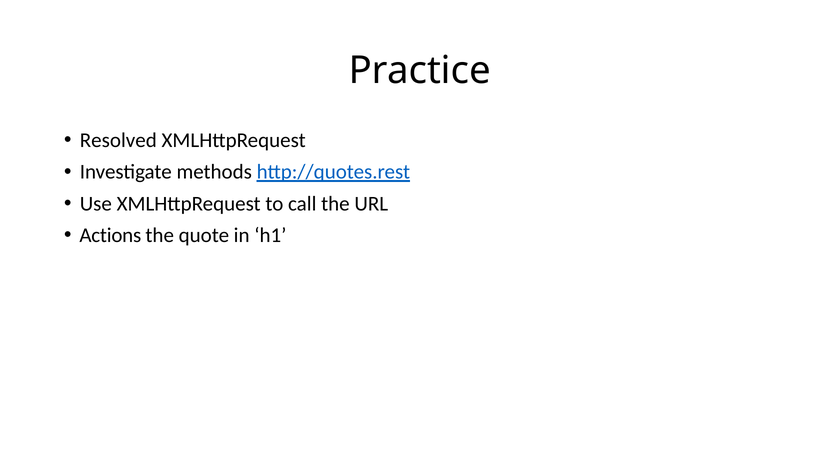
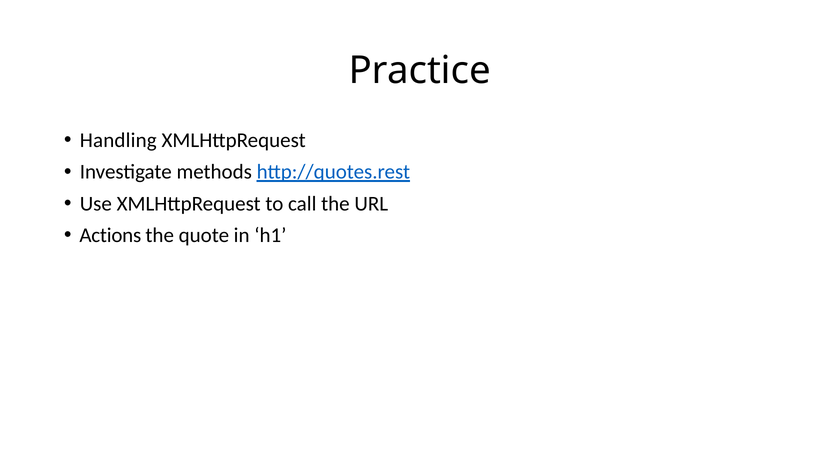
Resolved: Resolved -> Handling (118, 140)
